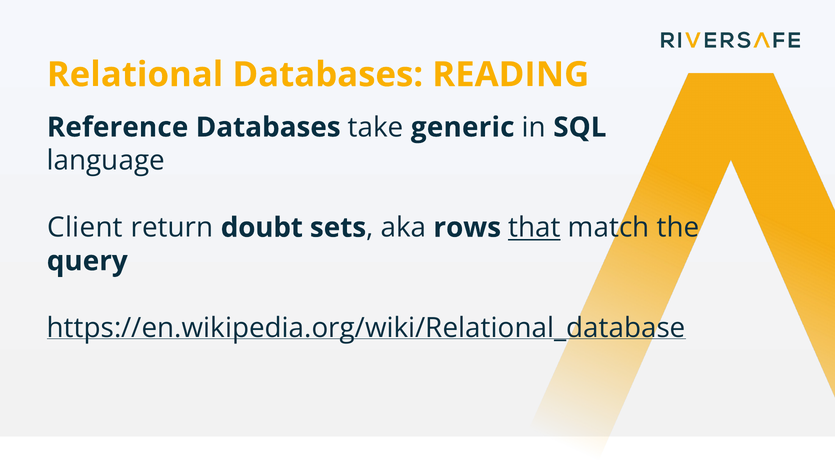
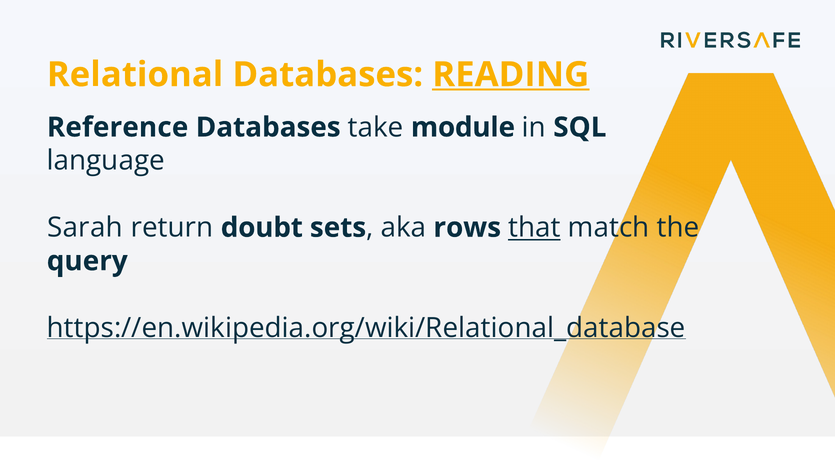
READING underline: none -> present (511, 75)
generic: generic -> module (463, 127)
Client: Client -> Sarah (85, 227)
